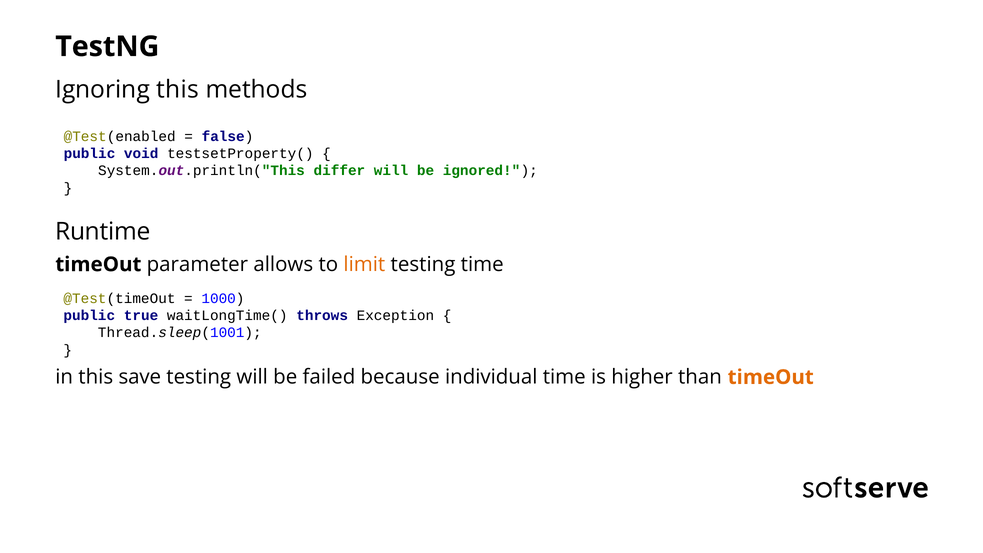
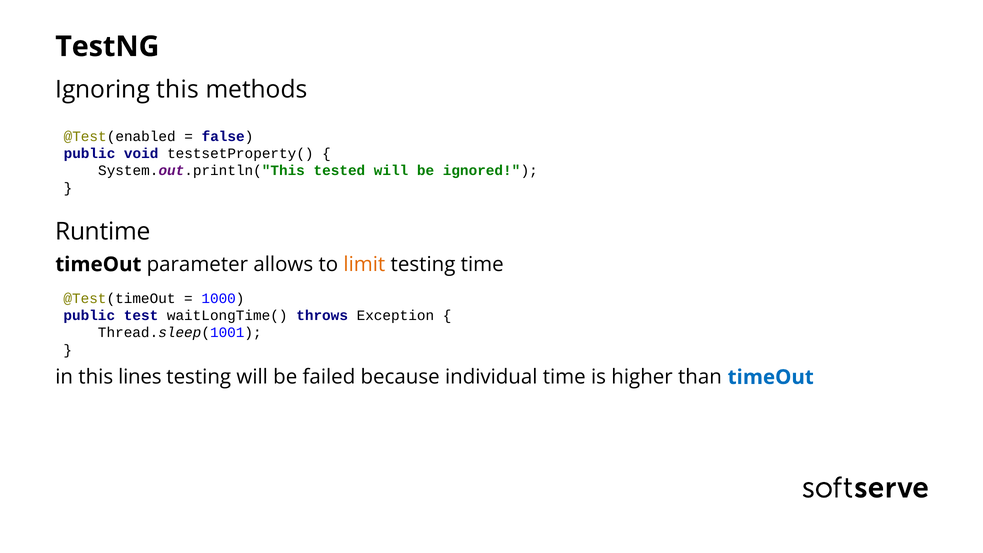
differ: differ -> tested (339, 171)
true: true -> test (141, 315)
save: save -> lines (140, 377)
timeOut colour: orange -> blue (771, 377)
